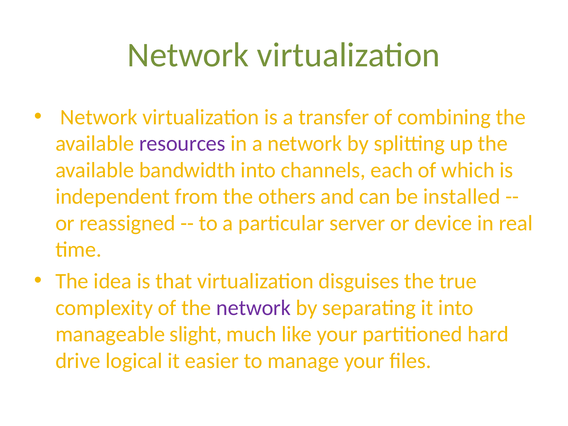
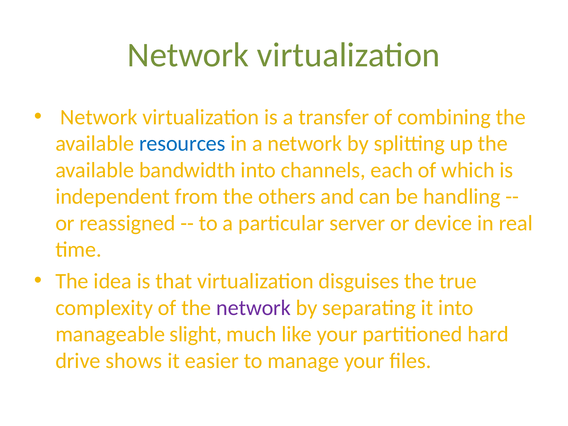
resources colour: purple -> blue (182, 144)
installed: installed -> handling (462, 197)
logical: logical -> shows (134, 361)
